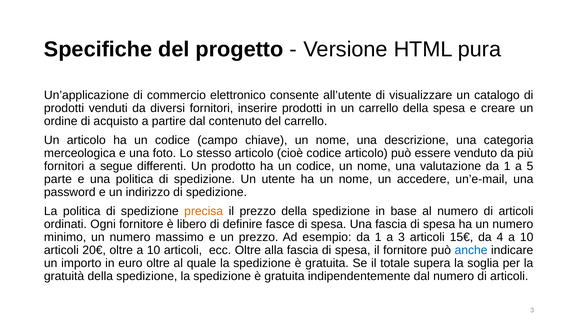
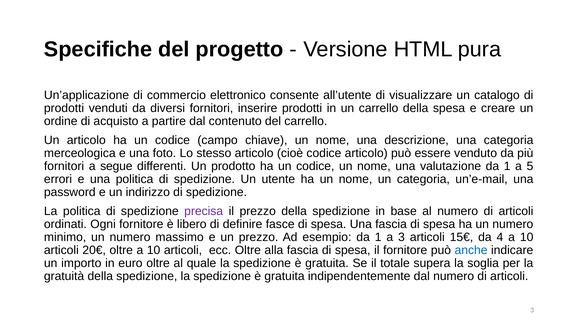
parte: parte -> errori (58, 179)
un accedere: accedere -> categoria (423, 179)
precisa colour: orange -> purple (204, 211)
